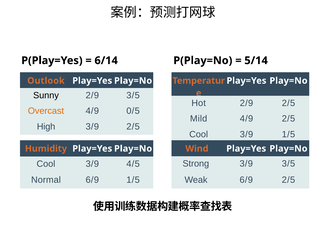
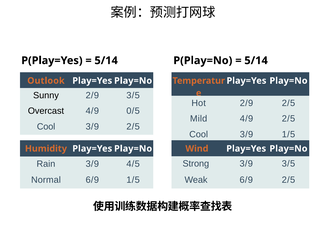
6/14: 6/14 -> 5/14 (106, 60)
Overcast colour: orange -> black (46, 111)
High: High -> Cool (46, 126)
Cool: Cool -> Rain (46, 164)
